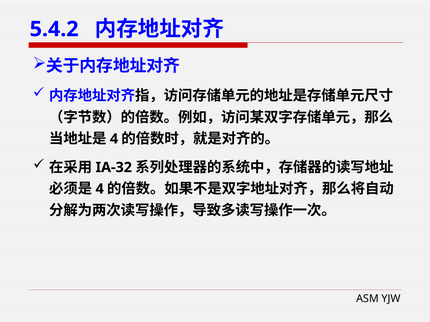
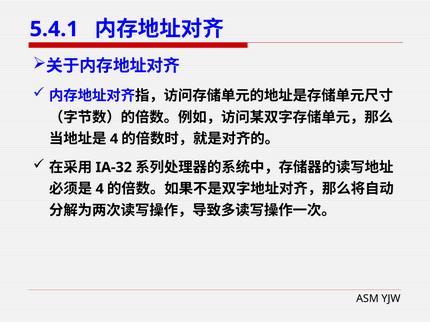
5.4.2: 5.4.2 -> 5.4.1 (54, 29)
